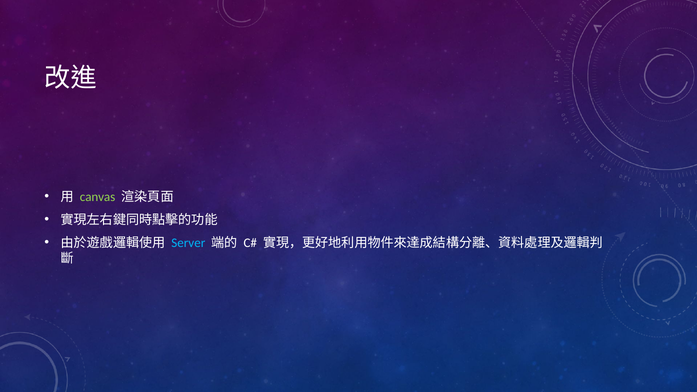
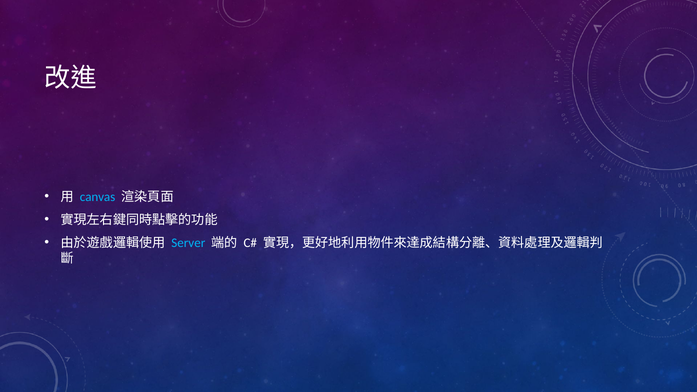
canvas colour: light green -> light blue (98, 197)
